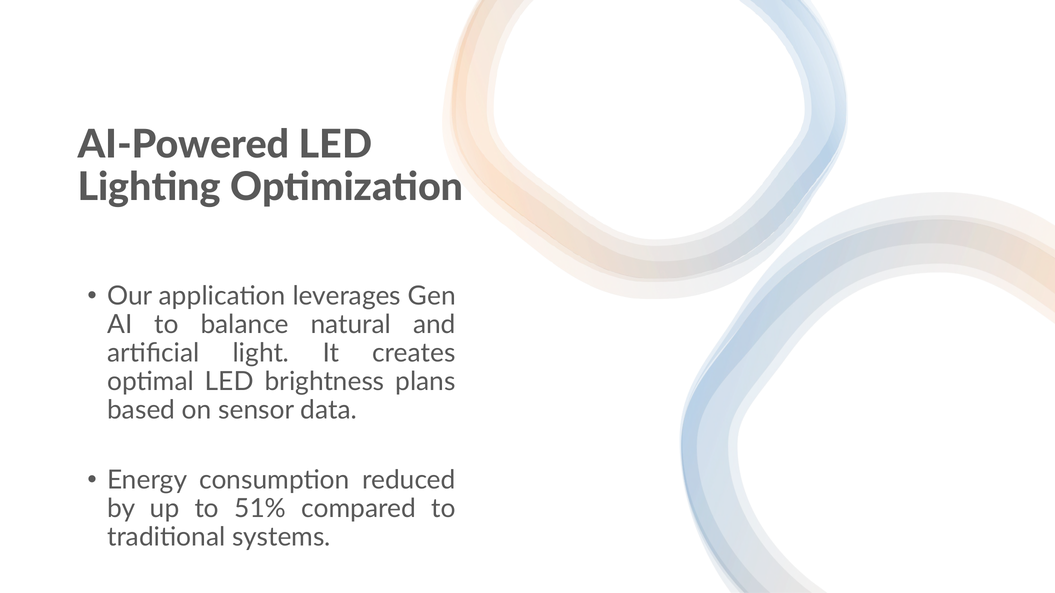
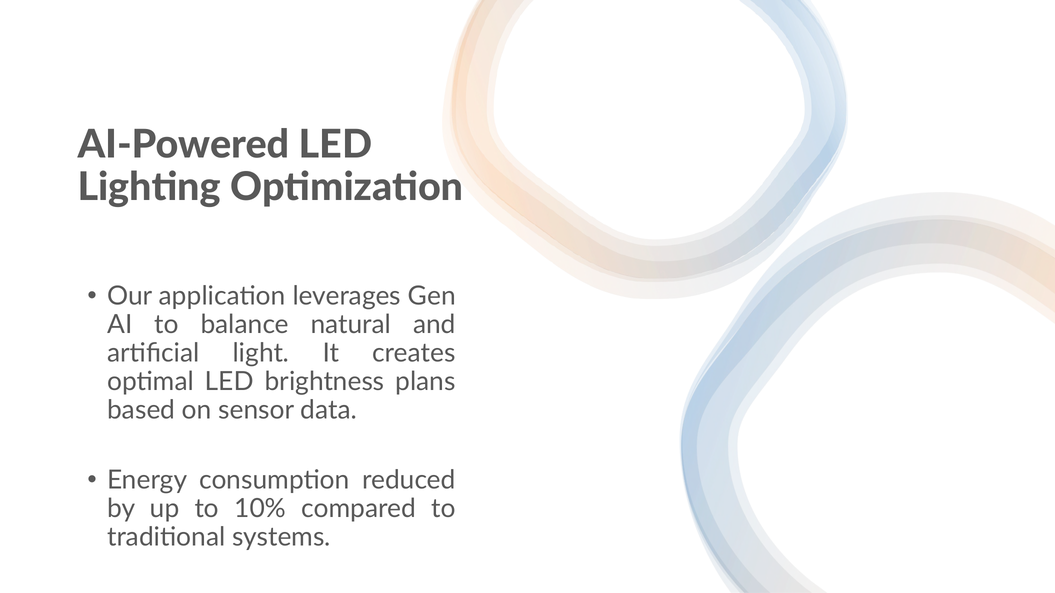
51%: 51% -> 10% (260, 509)
